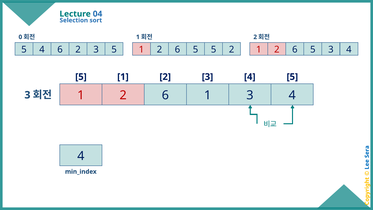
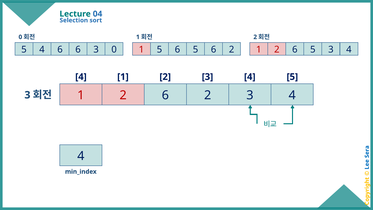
6 2: 2 -> 6 (78, 49)
3 5: 5 -> 0 (114, 49)
2: 2 -> 5 (159, 49)
6 5 5: 5 -> 6 (214, 49)
5: 5 -> 4 (81, 77)
2 6 1: 1 -> 2 (208, 95)
